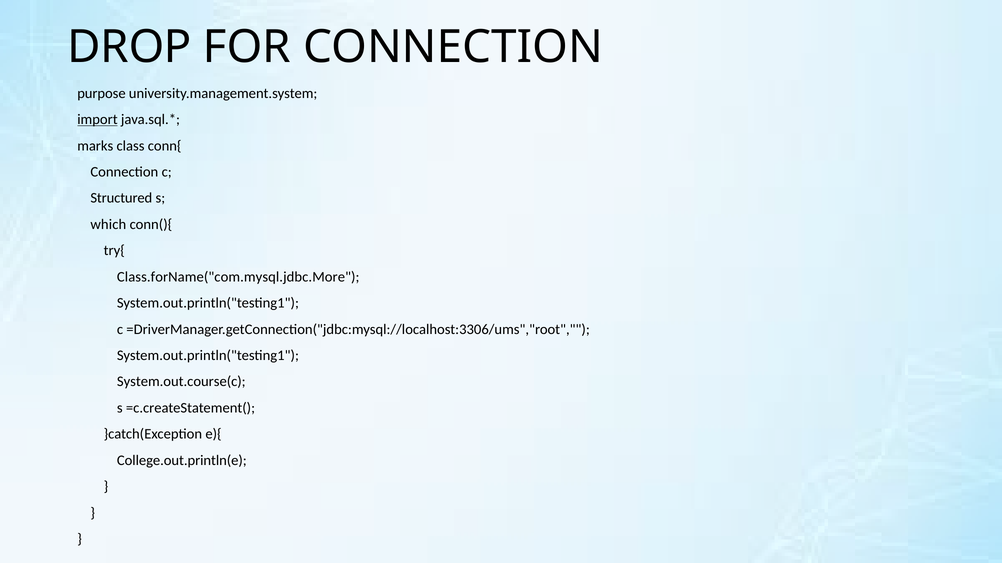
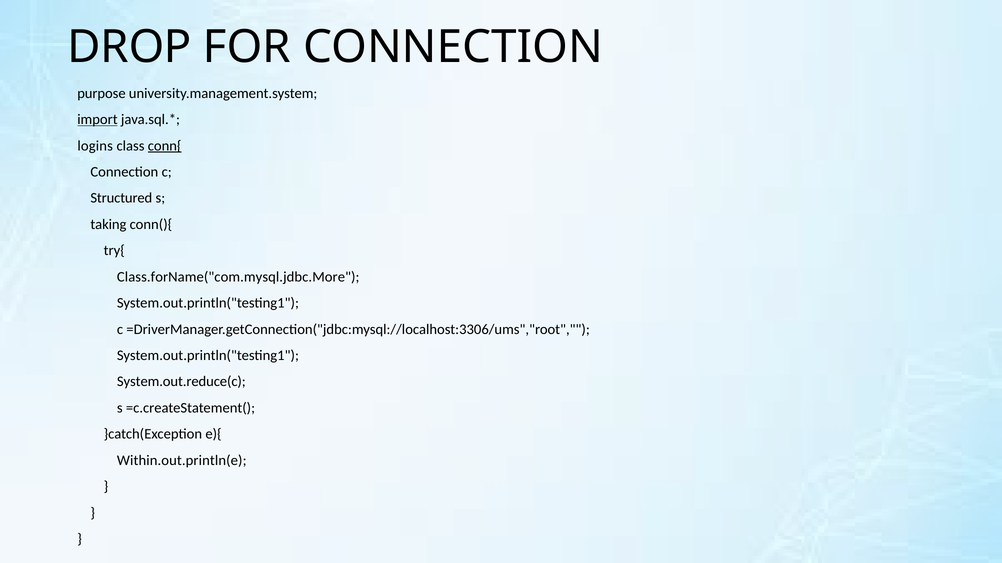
marks: marks -> logins (95, 146)
conn{ underline: none -> present (165, 146)
which: which -> taking (108, 225)
System.out.course(c: System.out.course(c -> System.out.reduce(c (181, 382)
College.out.println(e: College.out.println(e -> Within.out.println(e (182, 461)
